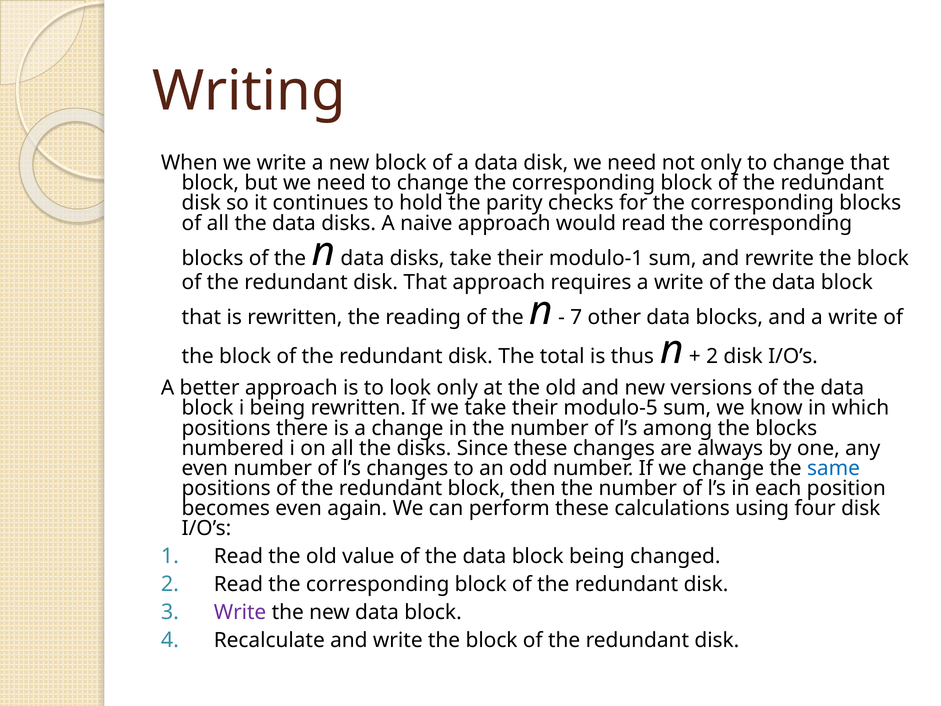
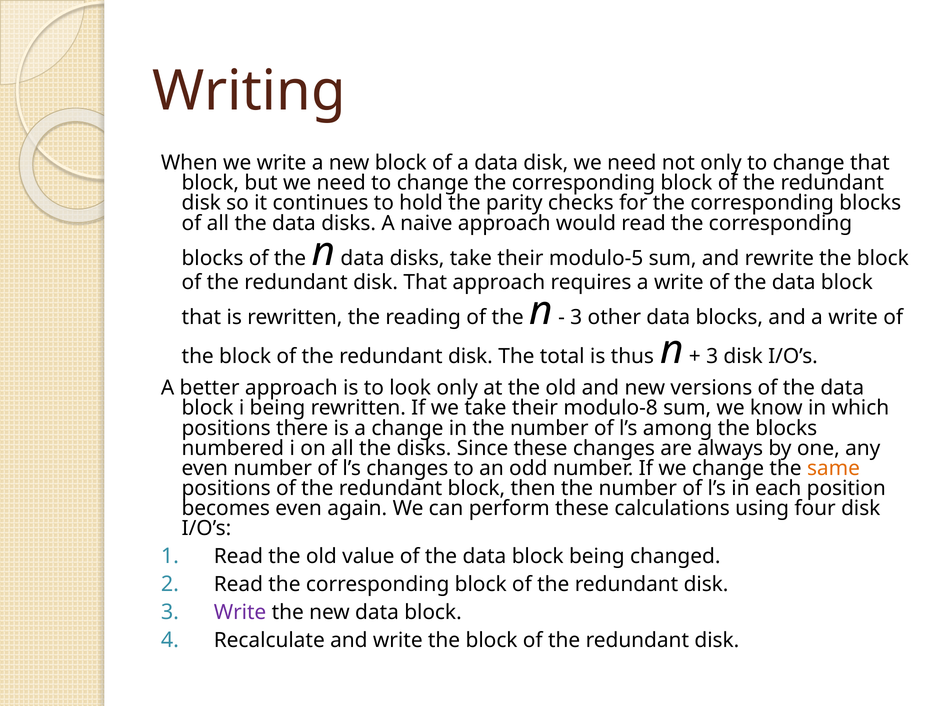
modulo-1: modulo-1 -> modulo-5 (596, 258)
7: 7 -> 3 (576, 317)
2: 2 -> 3 (712, 356)
modulo-5: modulo-5 -> modulo-8 (611, 408)
same colour: blue -> orange (833, 468)
